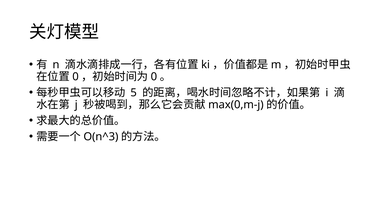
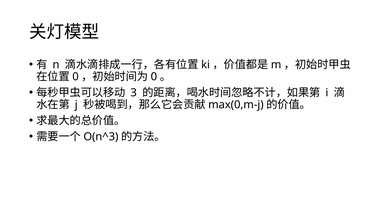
5: 5 -> 3 (134, 93)
